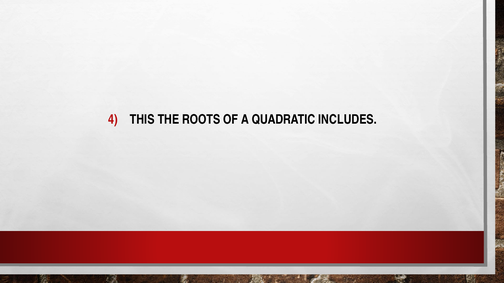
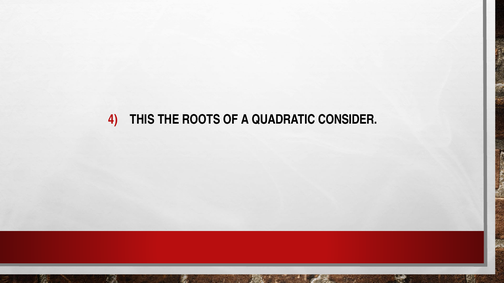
INCLUDES: INCLUDES -> CONSIDER (348, 120)
